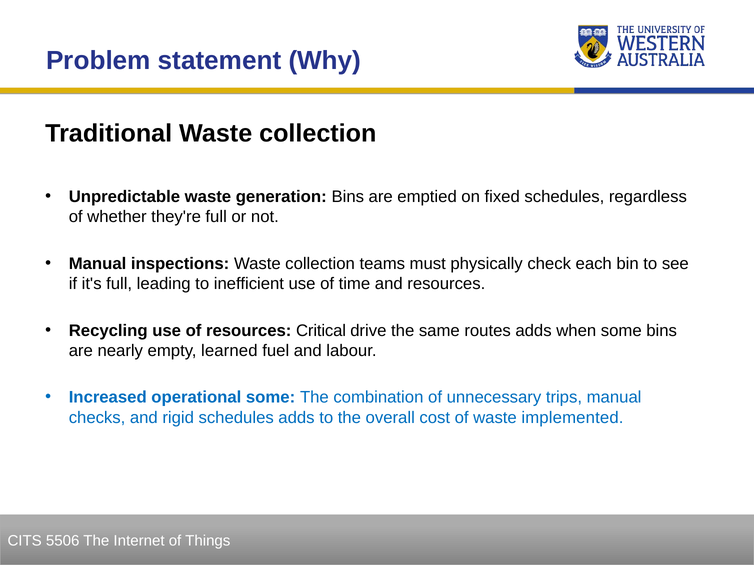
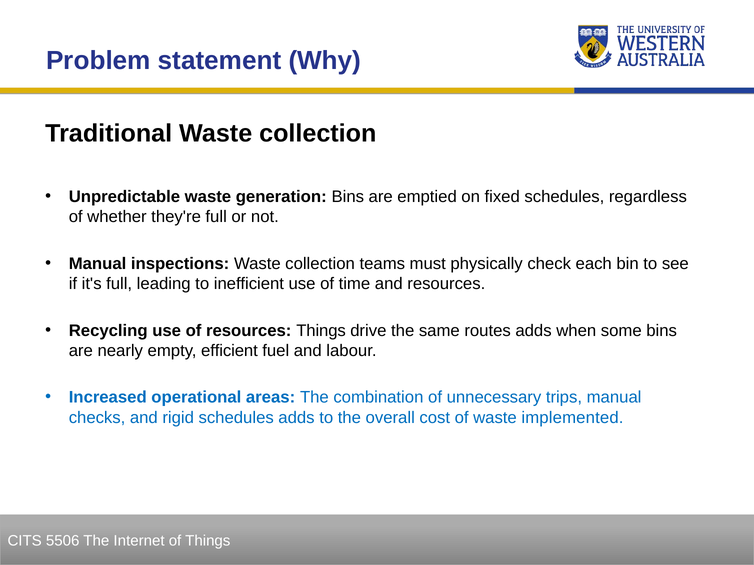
resources Critical: Critical -> Things (321, 331)
learned: learned -> efficient (229, 351)
operational some: some -> areas (271, 398)
